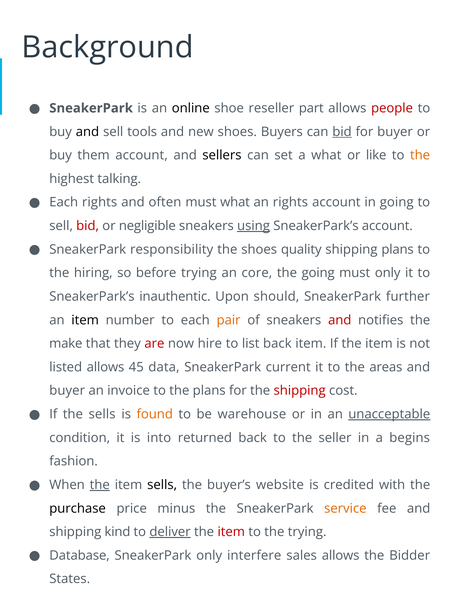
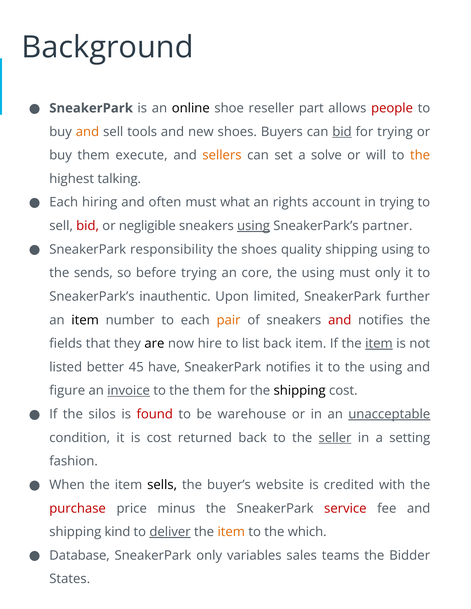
and colour: black -> orange (87, 132)
for buyer: buyer -> trying (395, 132)
them account: account -> execute (142, 155)
sellers colour: black -> orange (222, 155)
a what: what -> solve (326, 155)
like: like -> will (376, 155)
Each rights: rights -> hiring (100, 203)
in going: going -> trying (397, 203)
SneakerPark’s account: account -> partner (387, 226)
shipping plans: plans -> using (398, 250)
hiring: hiring -> sends (93, 273)
going: going -> using (318, 273)
should: should -> limited (276, 297)
make: make -> fields (66, 344)
are colour: red -> black (154, 344)
item underline: none -> present (379, 344)
listed allows: allows -> better (105, 367)
data: data -> have (164, 367)
SneakerPark current: current -> notifies (288, 367)
to the areas: areas -> using (386, 367)
buyer: buyer -> figure (67, 391)
invoice underline: none -> present (129, 391)
the plans: plans -> them (209, 391)
shipping colour: red -> black (300, 391)
the sells: sells -> silos (102, 415)
found colour: orange -> red (155, 415)
is into: into -> cost (159, 438)
seller underline: none -> present (335, 438)
begins: begins -> setting (410, 438)
the underline: present -> none (100, 485)
purchase colour: black -> red (78, 509)
service colour: orange -> red (345, 509)
item colour: red -> orange (231, 532)
the trying: trying -> which (307, 532)
interfere: interfere -> variables (254, 556)
sales allows: allows -> teams (341, 556)
